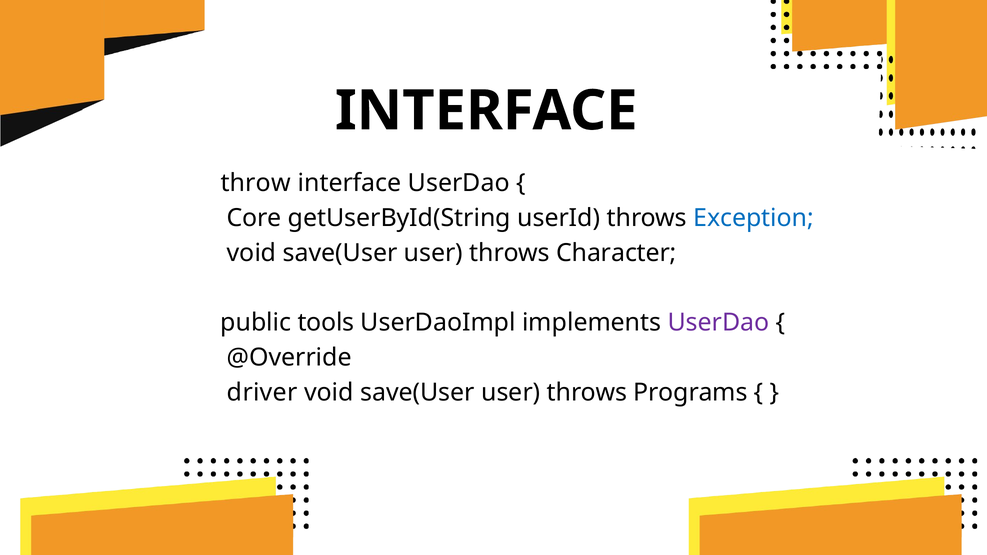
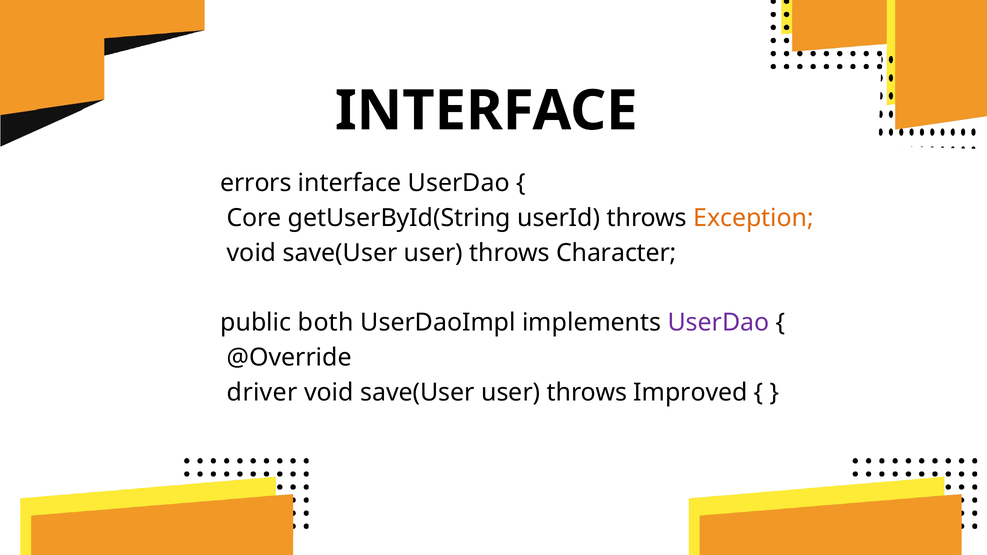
throw: throw -> errors (256, 183)
Exception colour: blue -> orange (754, 218)
tools: tools -> both (326, 323)
Programs: Programs -> Improved (690, 393)
